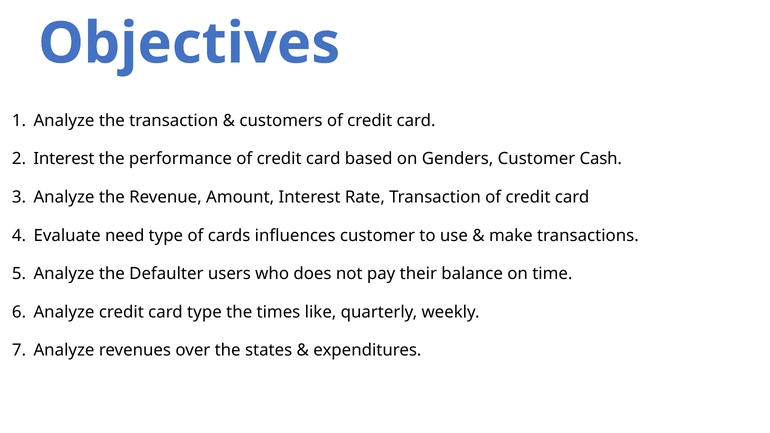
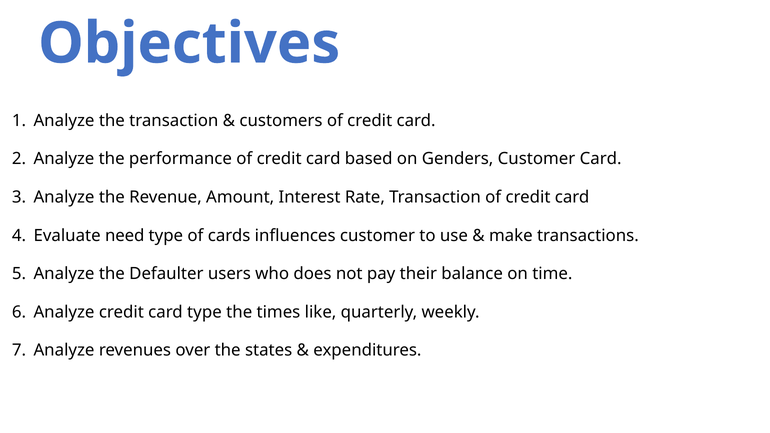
Interest: Interest -> Analyze (64, 159)
Customer Cash: Cash -> Card (601, 159)
